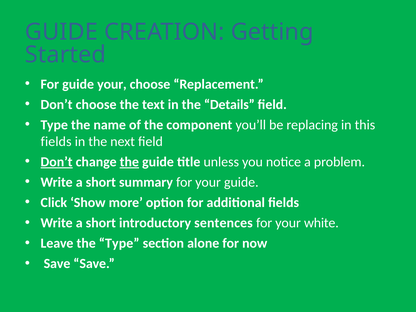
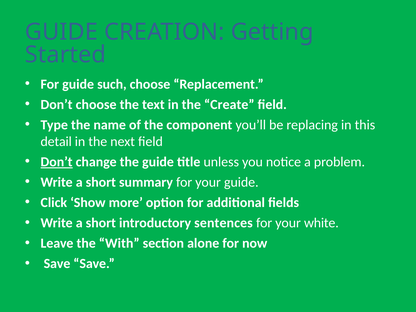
guide your: your -> such (112, 84)
Details: Details -> Create (229, 105)
fields: fields -> detail (56, 141)
the underline: present -> none (129, 162)
the Type: Type -> With (119, 243)
